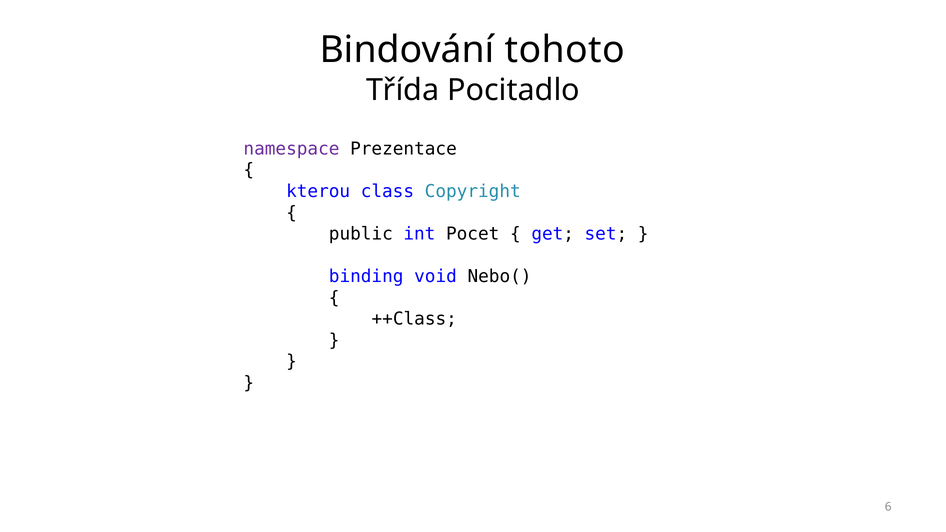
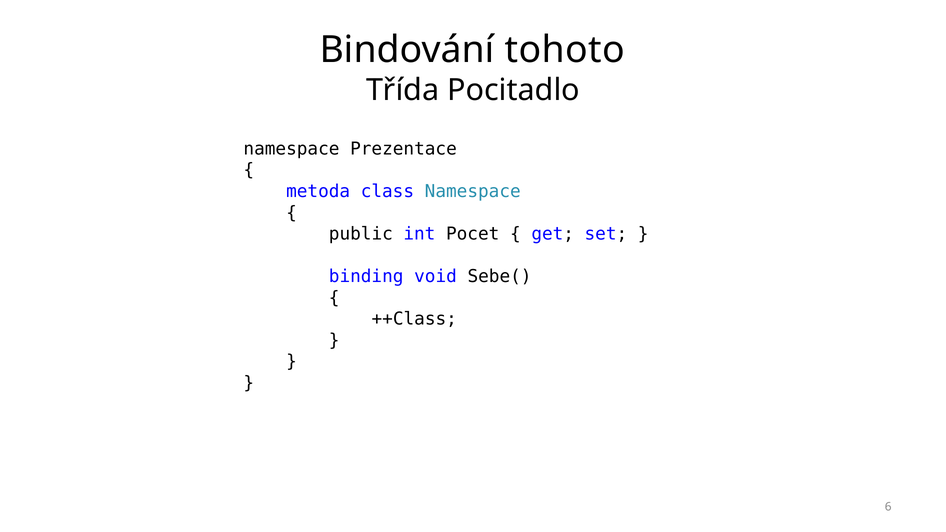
namespace colour: purple -> black (291, 149)
kterou: kterou -> metoda (318, 191)
class Copyright: Copyright -> Namespace (473, 191)
Nebo(: Nebo( -> Sebe( (500, 277)
